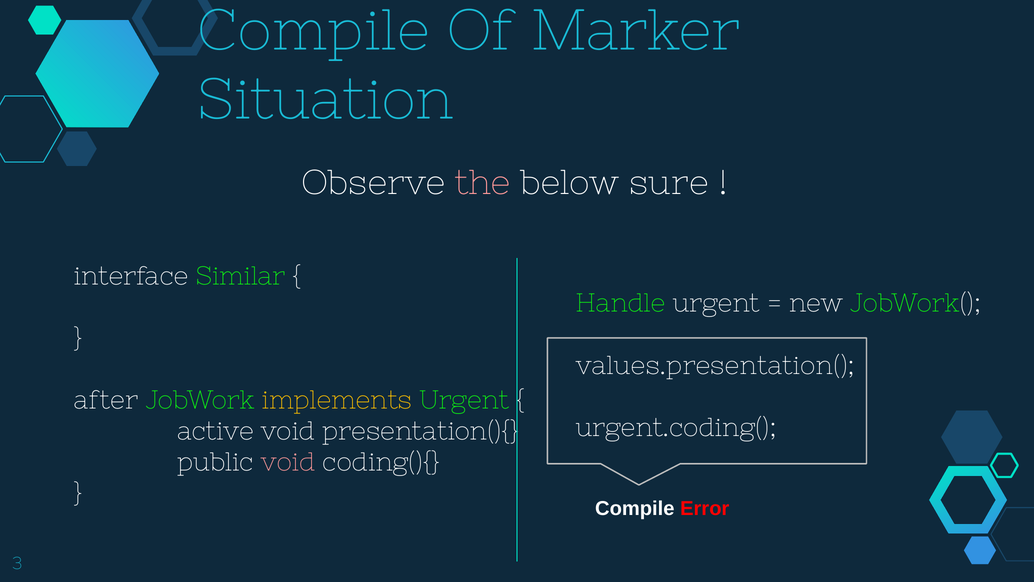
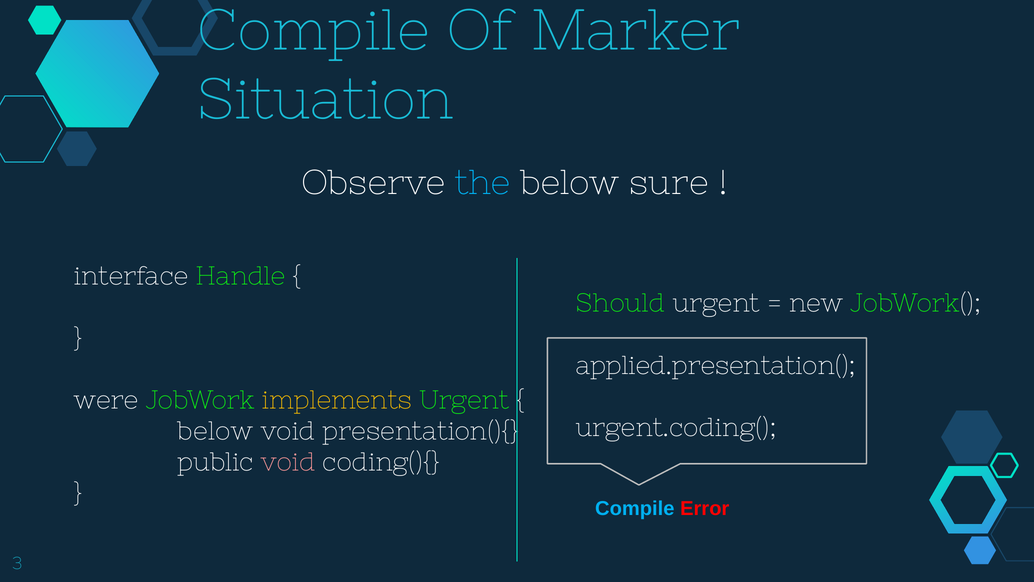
the colour: pink -> light blue (483, 183)
Similar: Similar -> Handle (241, 276)
Handle: Handle -> Should (620, 303)
values.presentation(: values.presentation( -> applied.presentation( (715, 365)
after: after -> were (106, 400)
active: active -> below (215, 431)
Compile colour: white -> light blue (635, 508)
